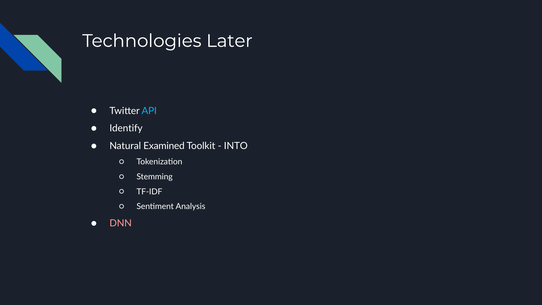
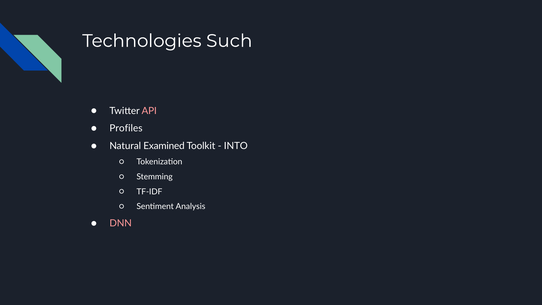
Later: Later -> Such (229, 41)
API colour: light blue -> pink (149, 111)
Identify: Identify -> Profiles (126, 128)
